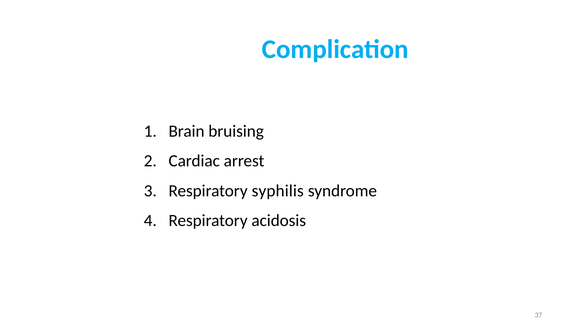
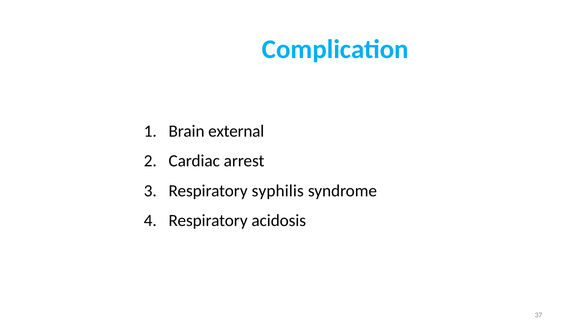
bruising: bruising -> external (236, 131)
